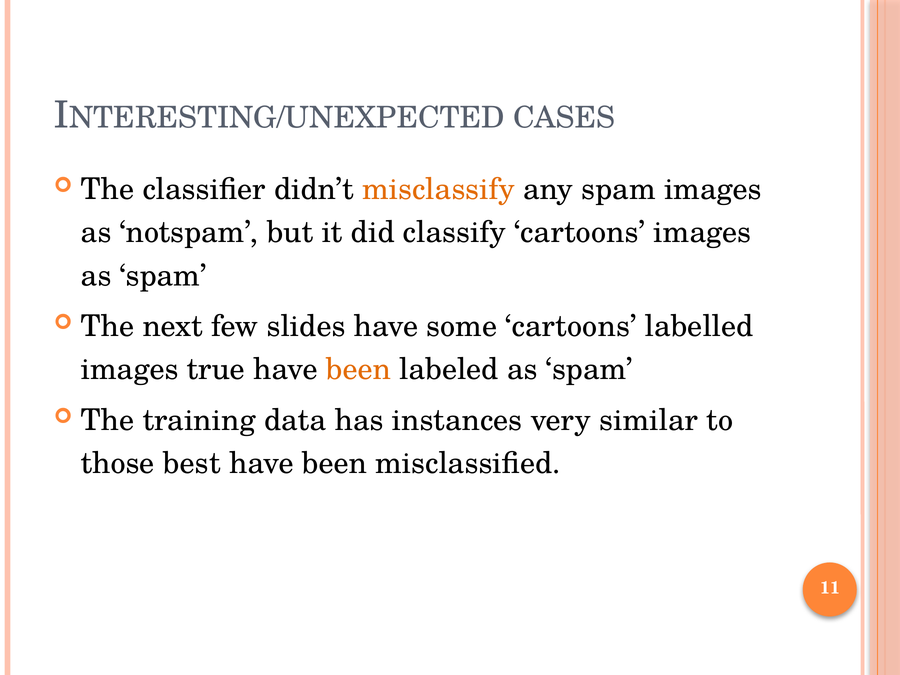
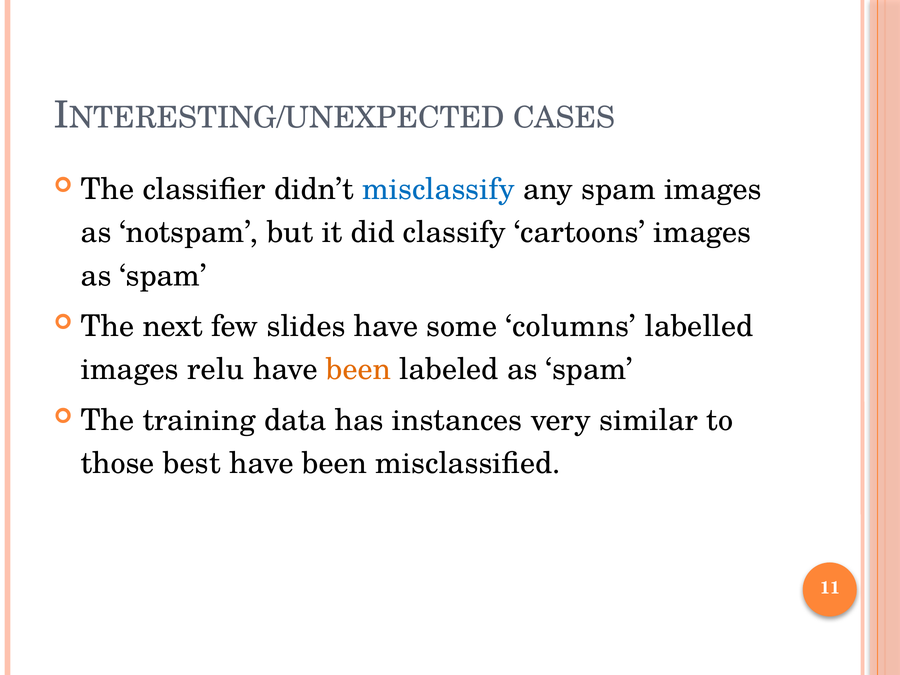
misclassify colour: orange -> blue (439, 189)
some cartoons: cartoons -> columns (571, 326)
true: true -> relu (216, 370)
